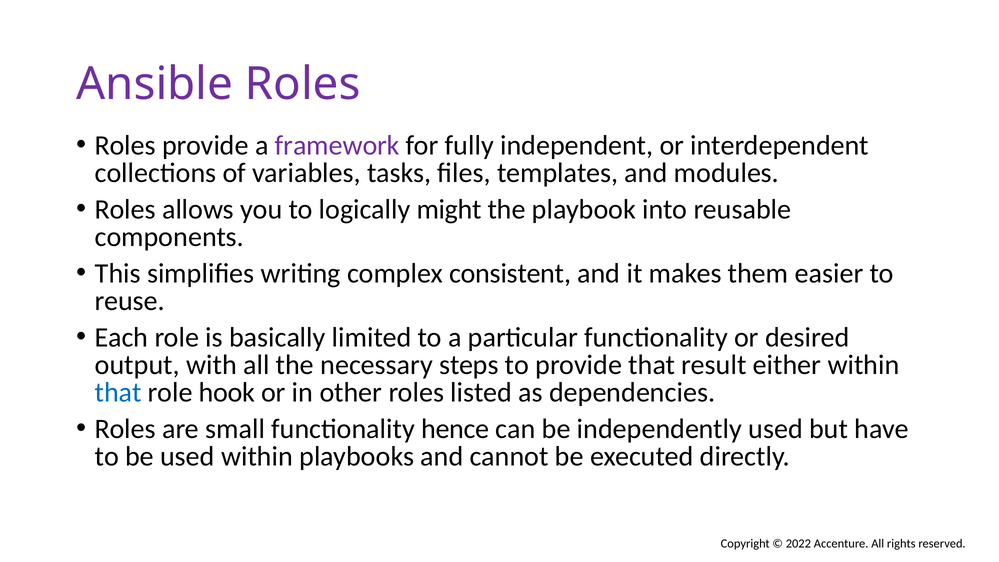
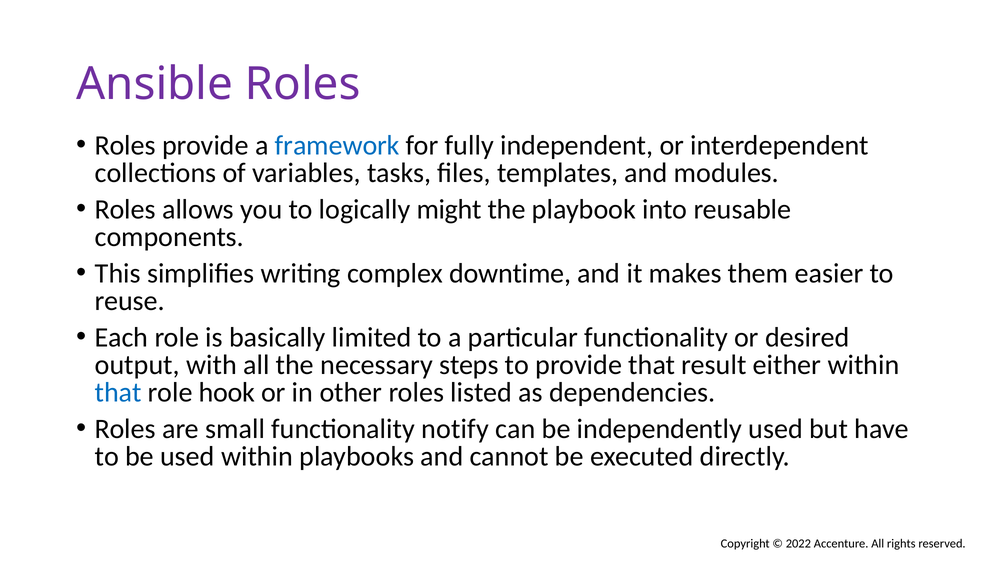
framework colour: purple -> blue (337, 145)
consistent: consistent -> downtime (510, 273)
hence: hence -> notify (455, 429)
